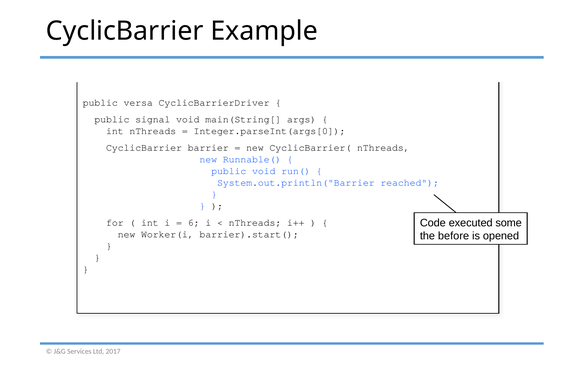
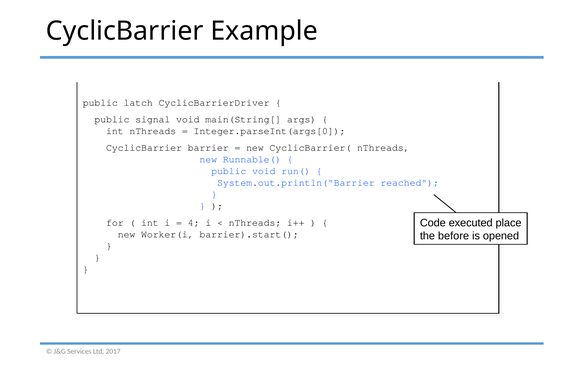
versa: versa -> latch (138, 103)
some: some -> place (509, 223)
6: 6 -> 4 (194, 222)
